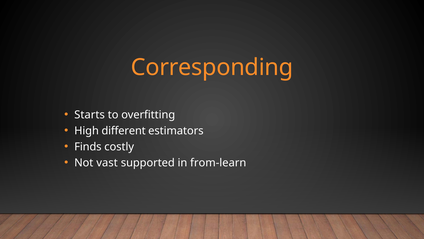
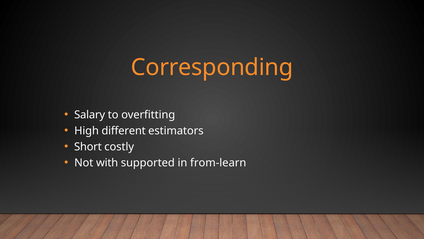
Starts: Starts -> Salary (90, 115)
Finds: Finds -> Short (88, 146)
vast: vast -> with (107, 162)
